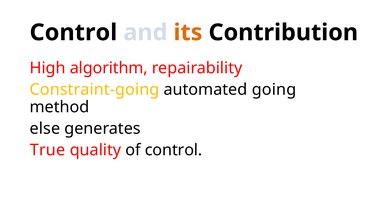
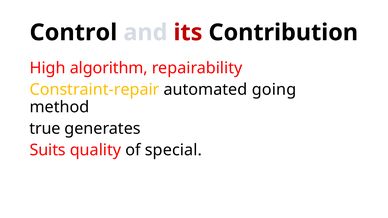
its colour: orange -> red (188, 33)
Constraint-going: Constraint-going -> Constraint-repair (94, 90)
else: else -> true (45, 129)
True: True -> Suits (48, 150)
of control: control -> special (173, 150)
